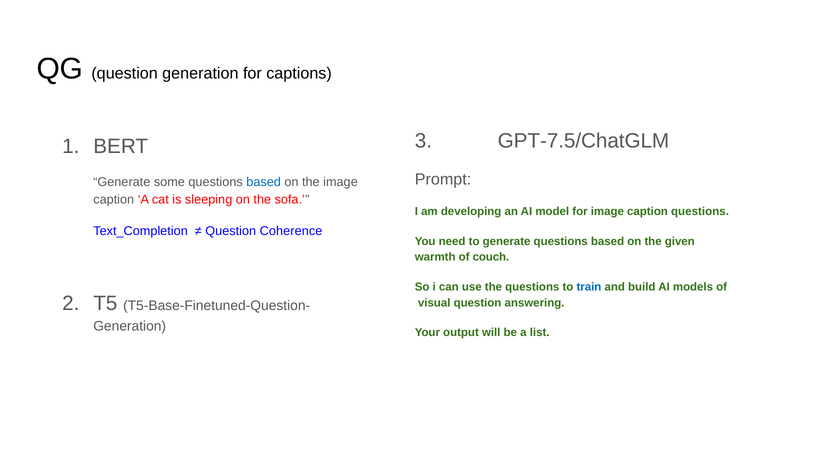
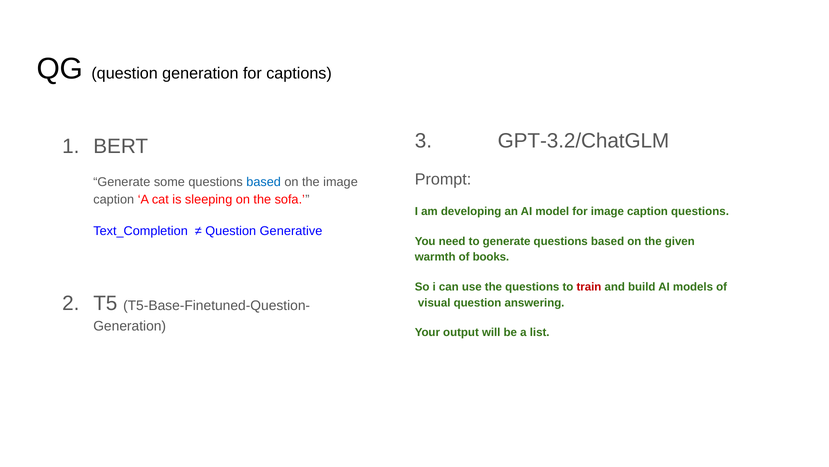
GPT-7.5/ChatGLM: GPT-7.5/ChatGLM -> GPT-3.2/ChatGLM (583, 141)
Coherence: Coherence -> Generative (291, 231)
couch: couch -> books (491, 257)
train colour: blue -> red (589, 286)
